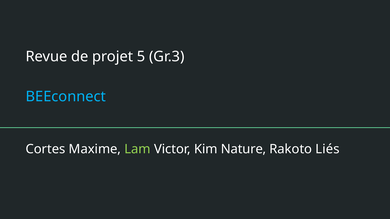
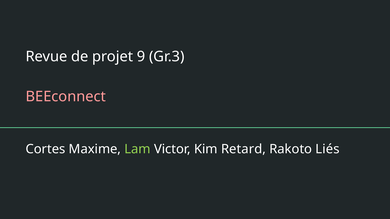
5: 5 -> 9 (141, 57)
BEEconnect colour: light blue -> pink (66, 97)
Nature: Nature -> Retard (243, 149)
